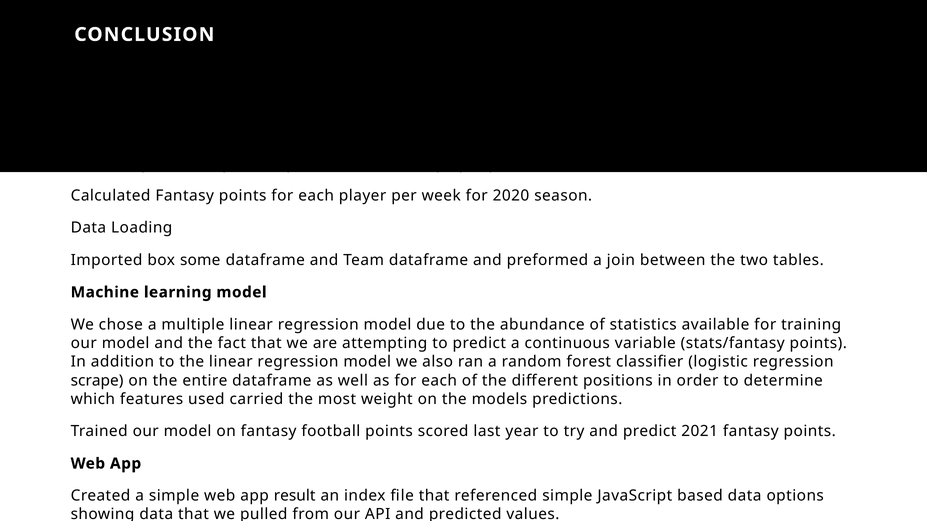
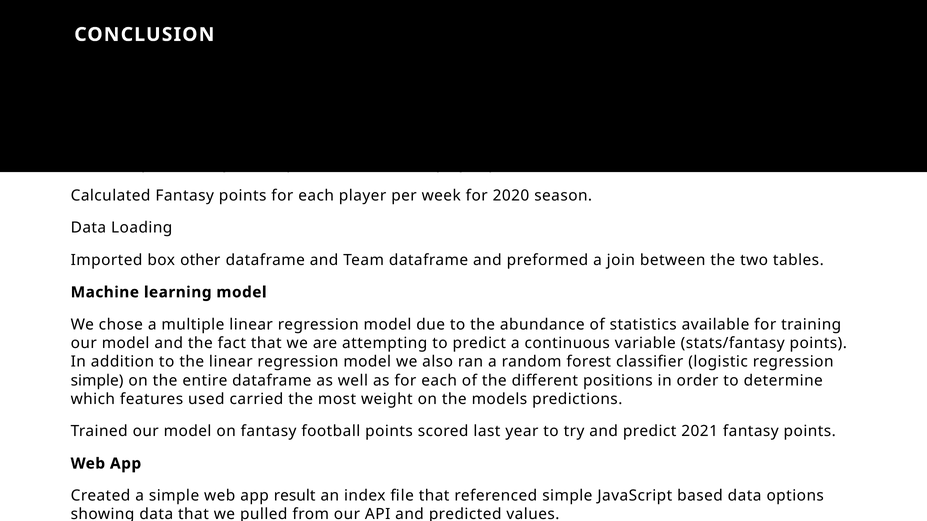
some: some -> other (200, 260)
scrape: scrape -> simple (97, 381)
